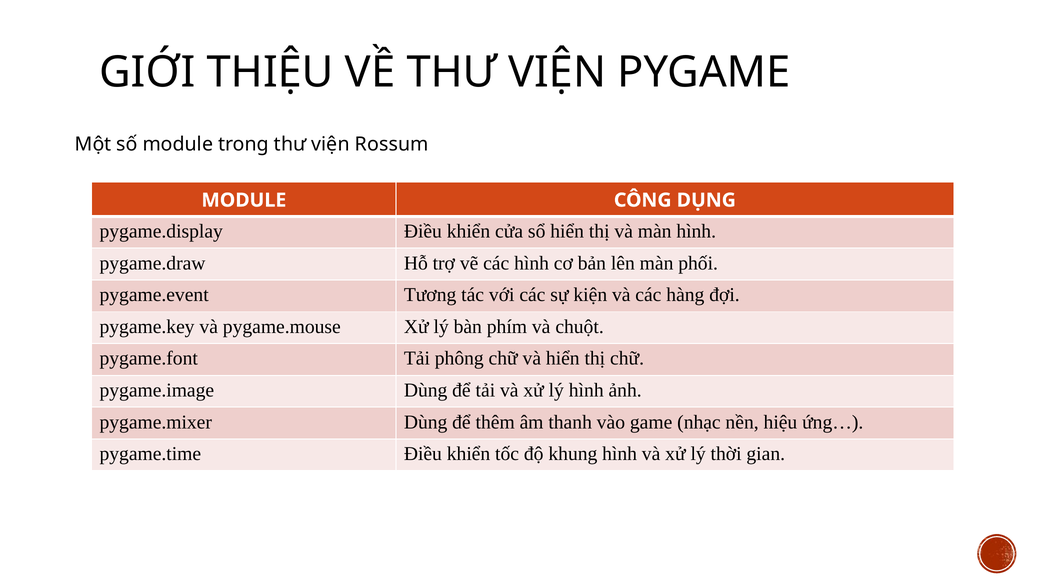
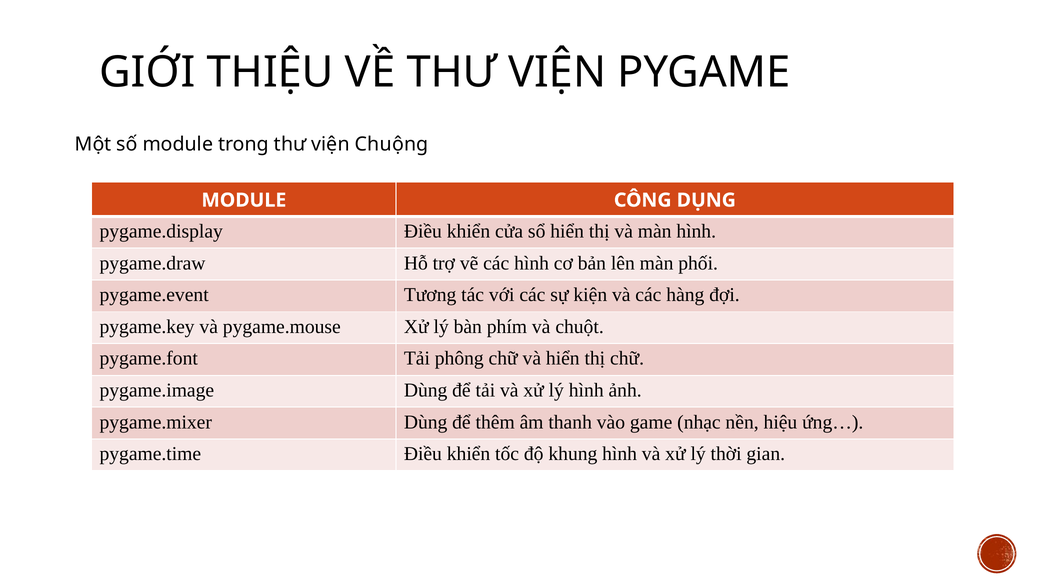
Rossum: Rossum -> Chuộng (392, 144)
